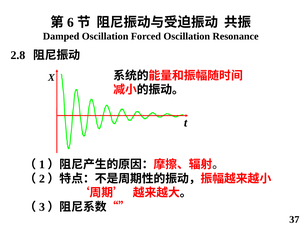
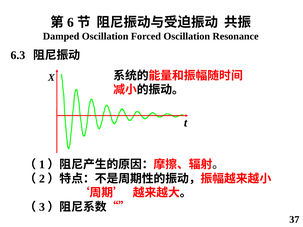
2.8: 2.8 -> 6.3 (18, 55)
